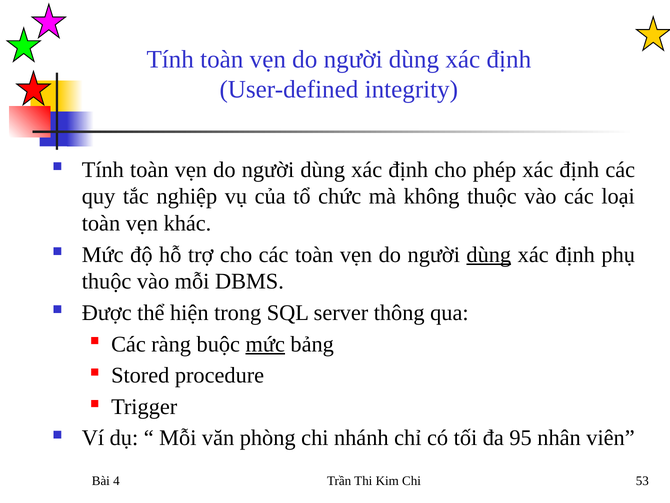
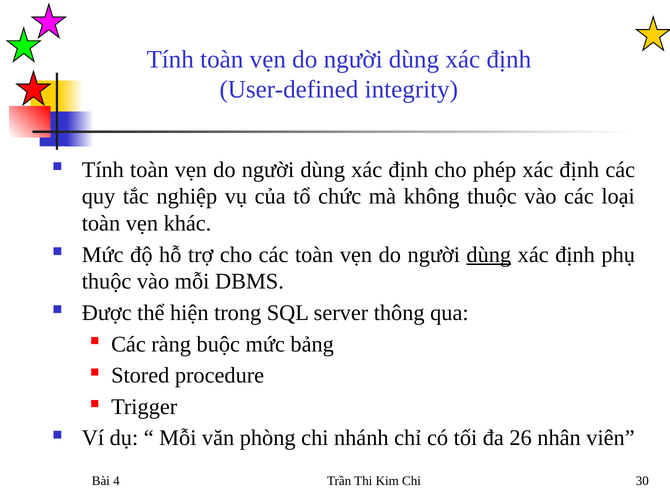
mức underline: present -> none (265, 344)
95: 95 -> 26 (521, 438)
53: 53 -> 30 (642, 481)
